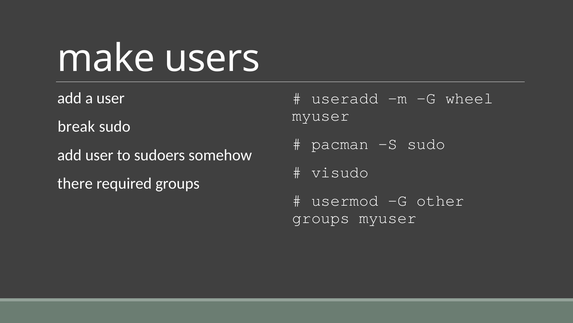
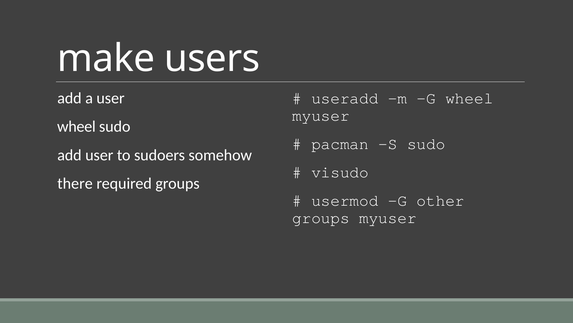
break: break -> wheel (76, 126)
